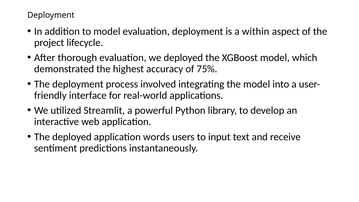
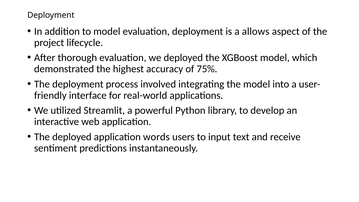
within: within -> allows (256, 31)
